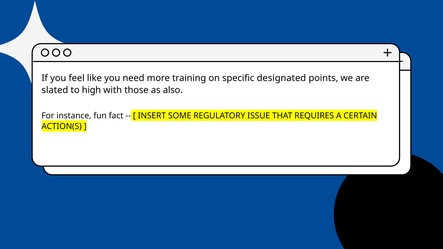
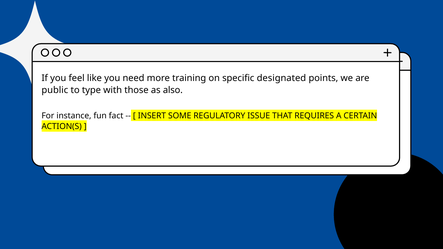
slated: slated -> public (55, 90)
high: high -> type (91, 90)
